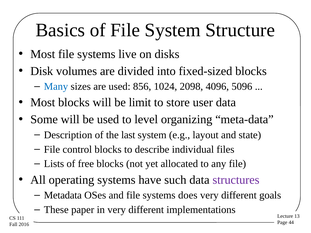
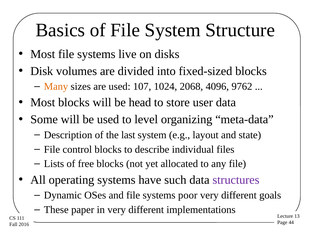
Many colour: blue -> orange (56, 87)
856: 856 -> 107 (142, 87)
2098: 2098 -> 2068 (191, 87)
5096: 5096 -> 9762 (242, 87)
limit: limit -> head (140, 103)
Metadata: Metadata -> Dynamic (63, 195)
does: does -> poor (188, 195)
